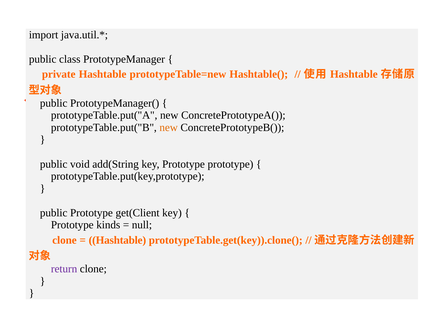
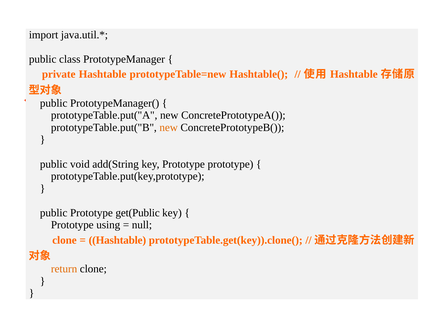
get(Client: get(Client -> get(Public (138, 213)
kinds: kinds -> using (108, 225)
return colour: purple -> orange (64, 269)
